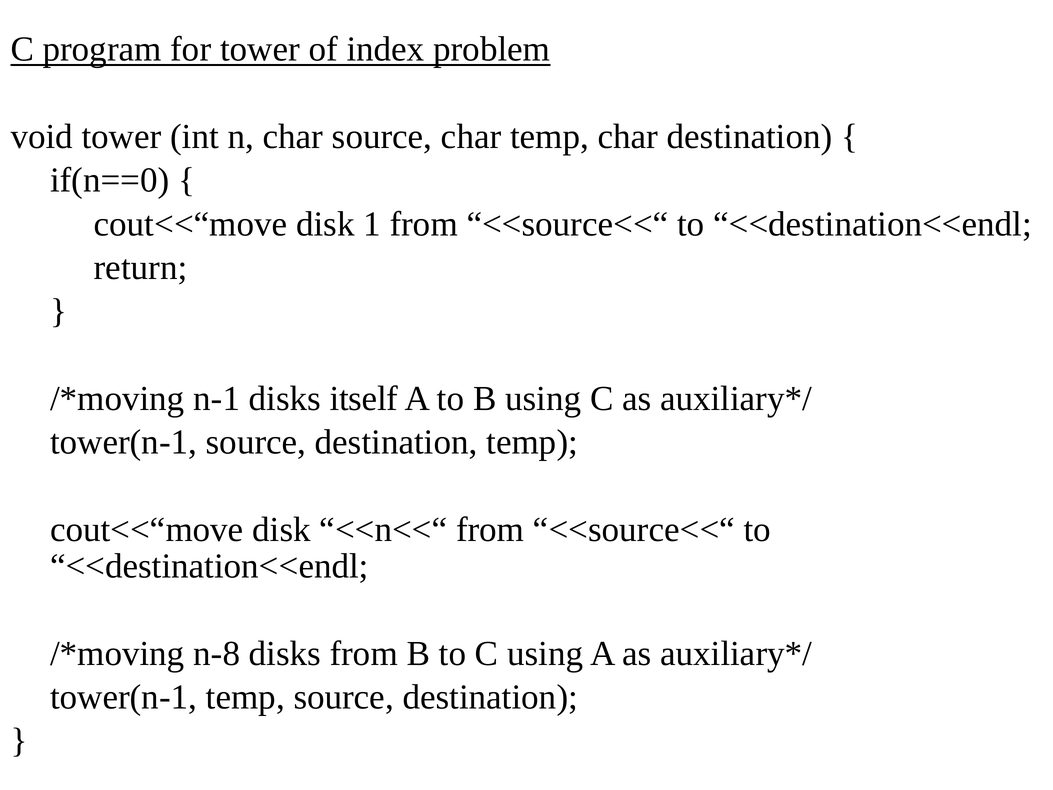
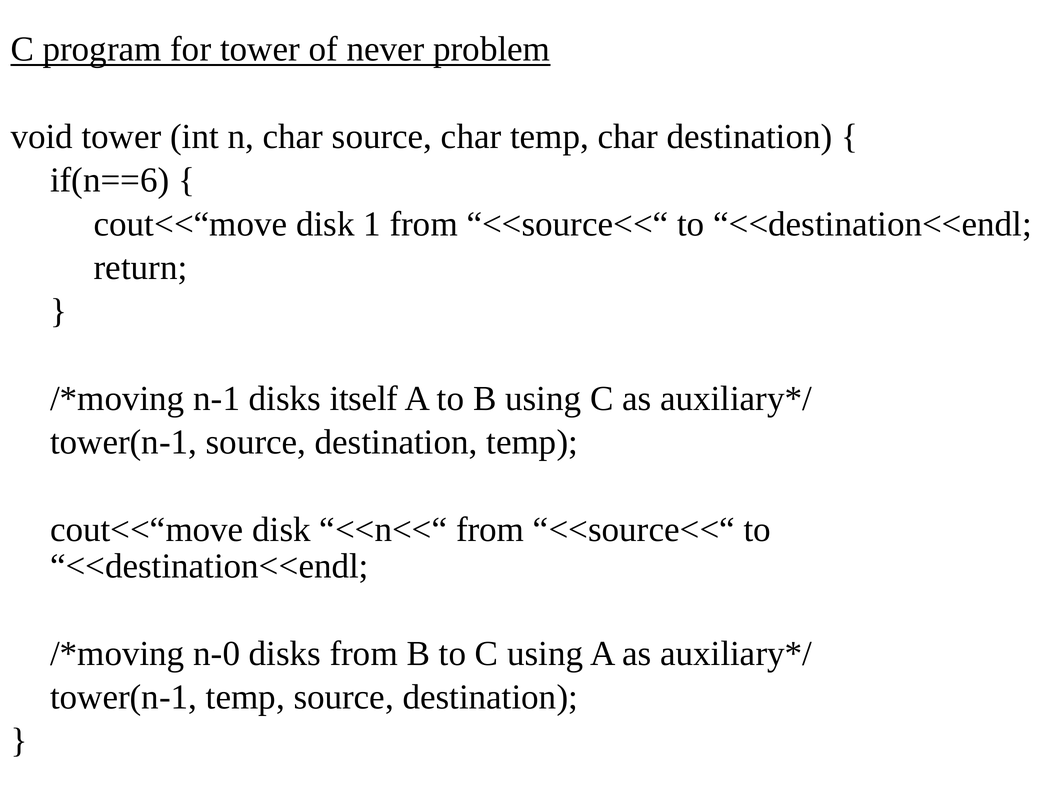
index: index -> never (385, 49)
if(n==0: if(n==0 -> if(n==6 (110, 180)
n-8: n-8 -> n-0 (217, 653)
